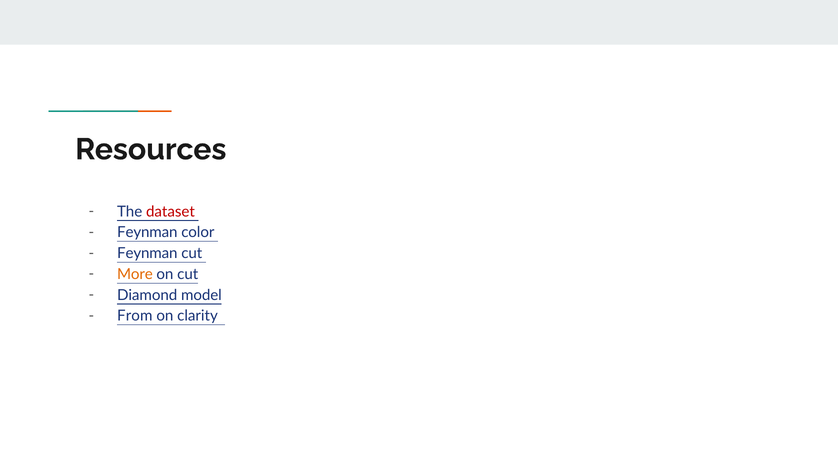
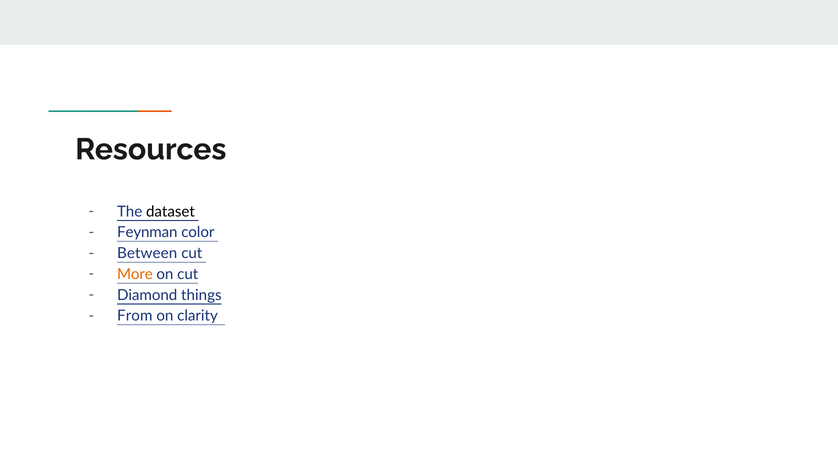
dataset colour: red -> black (170, 212)
Feynman: Feynman -> Between (147, 254)
model: model -> things (201, 295)
